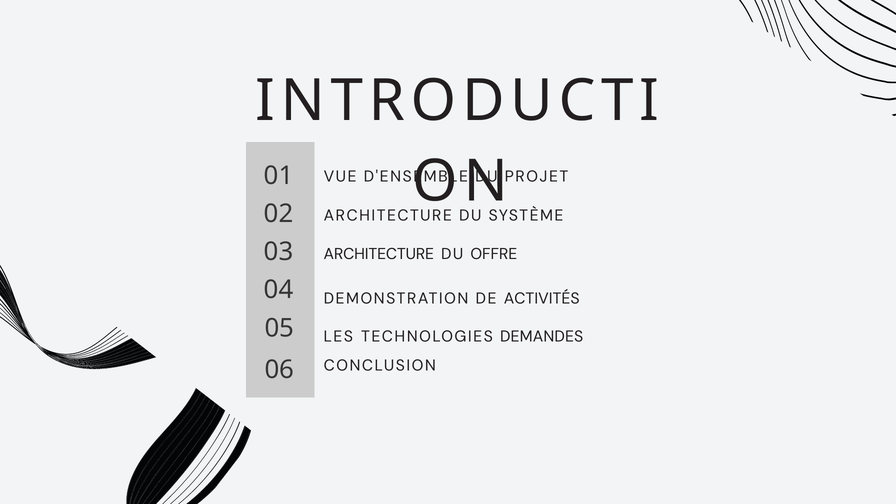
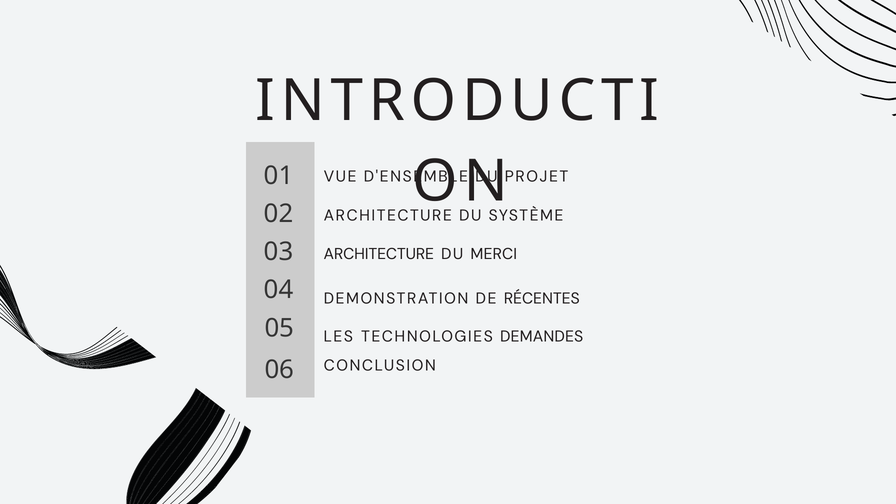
OFFRE: OFFRE -> MERCI (494, 254)
ACTIVITÉS: ACTIVITÉS -> RÉCENTES (542, 299)
